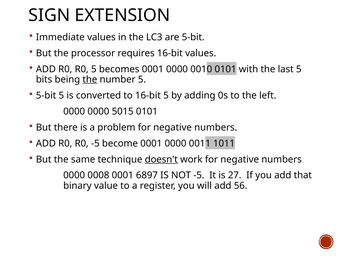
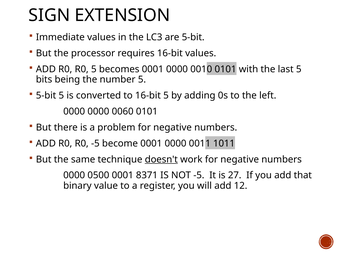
the underline: present -> none (90, 79)
5015: 5015 -> 0060 (123, 111)
0008: 0008 -> 0500 (98, 175)
6897: 6897 -> 8371 (147, 175)
56: 56 -> 12 (241, 185)
